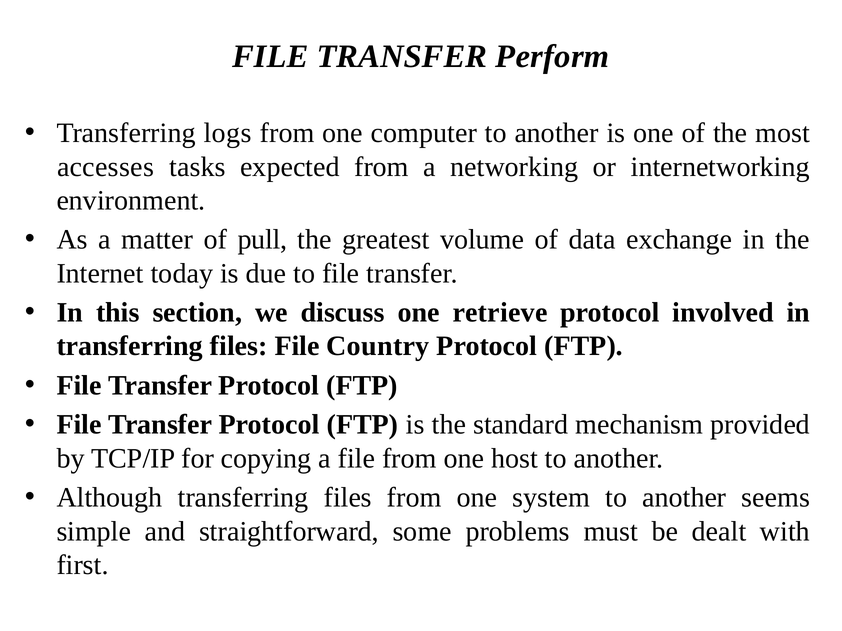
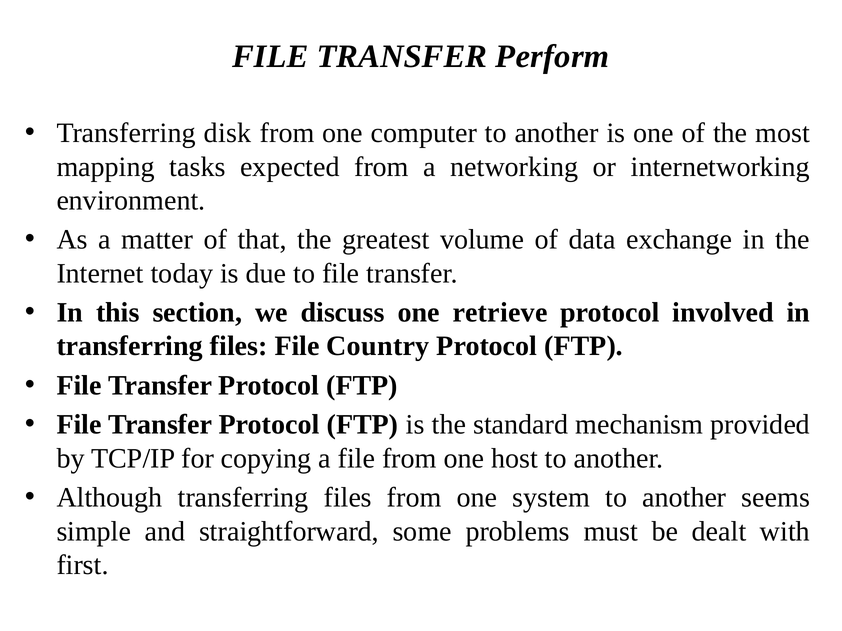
logs: logs -> disk (228, 133)
accesses: accesses -> mapping (106, 167)
pull: pull -> that (262, 240)
